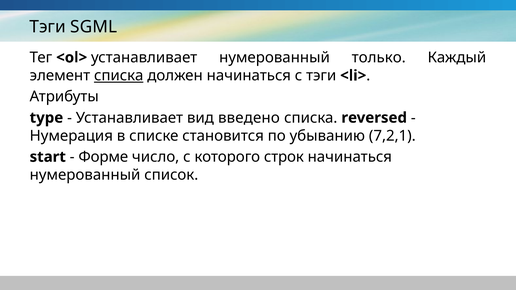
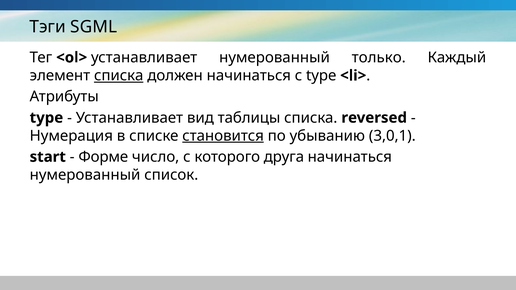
с тэги: тэги -> type (321, 76)
введено: введено -> таблицы (249, 118)
становится underline: none -> present (223, 136)
7,2,1: 7,2,1 -> 3,0,1 (392, 136)
строк: строк -> друга (284, 157)
